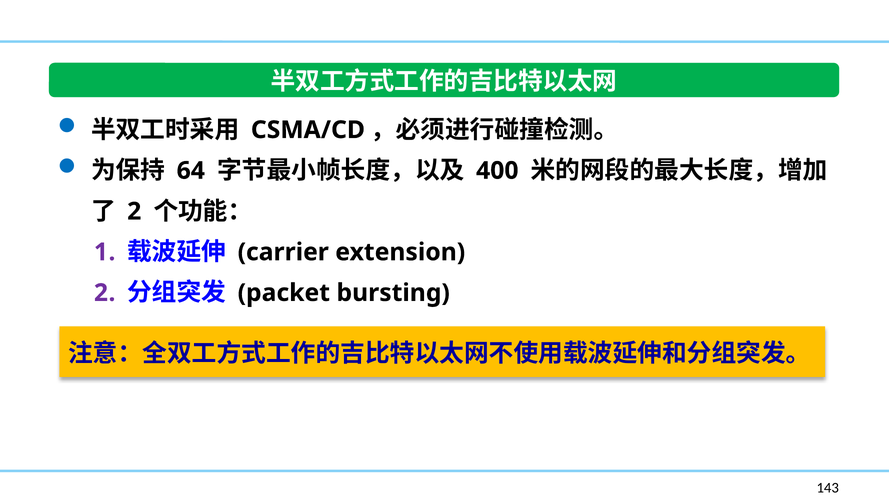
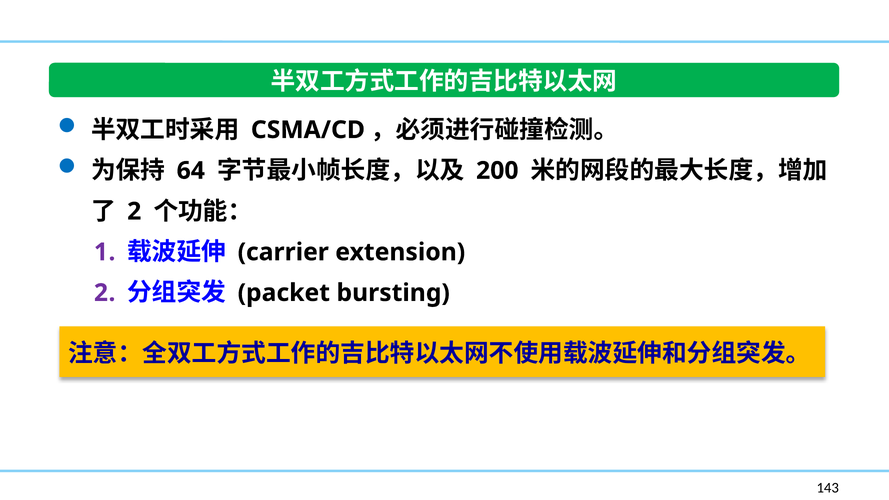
400: 400 -> 200 (497, 171)
